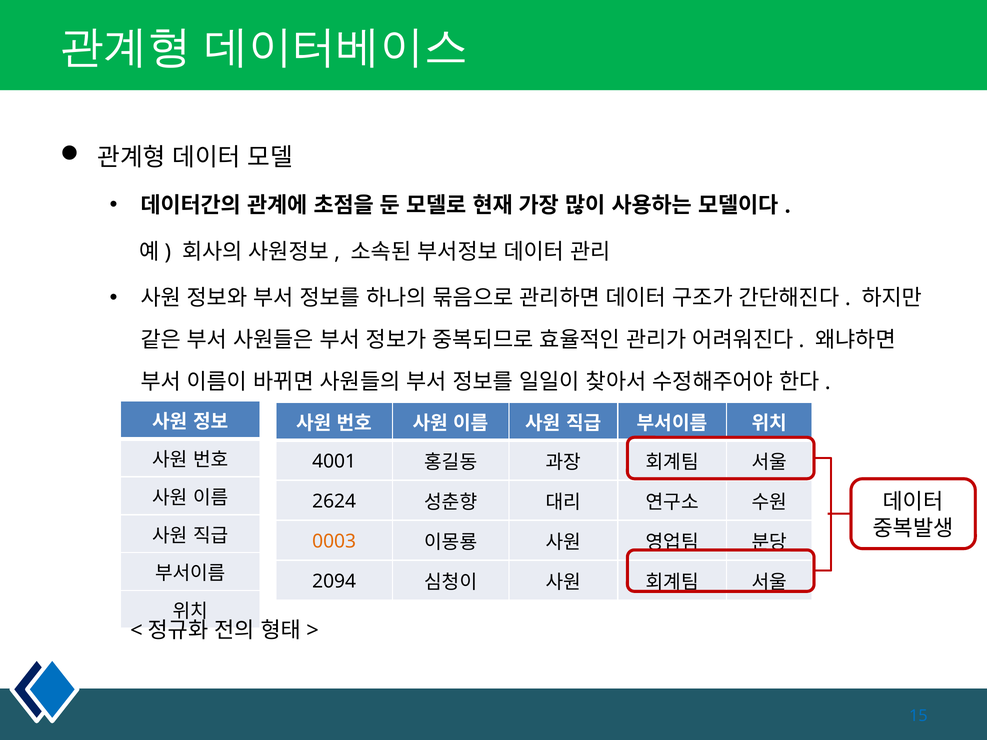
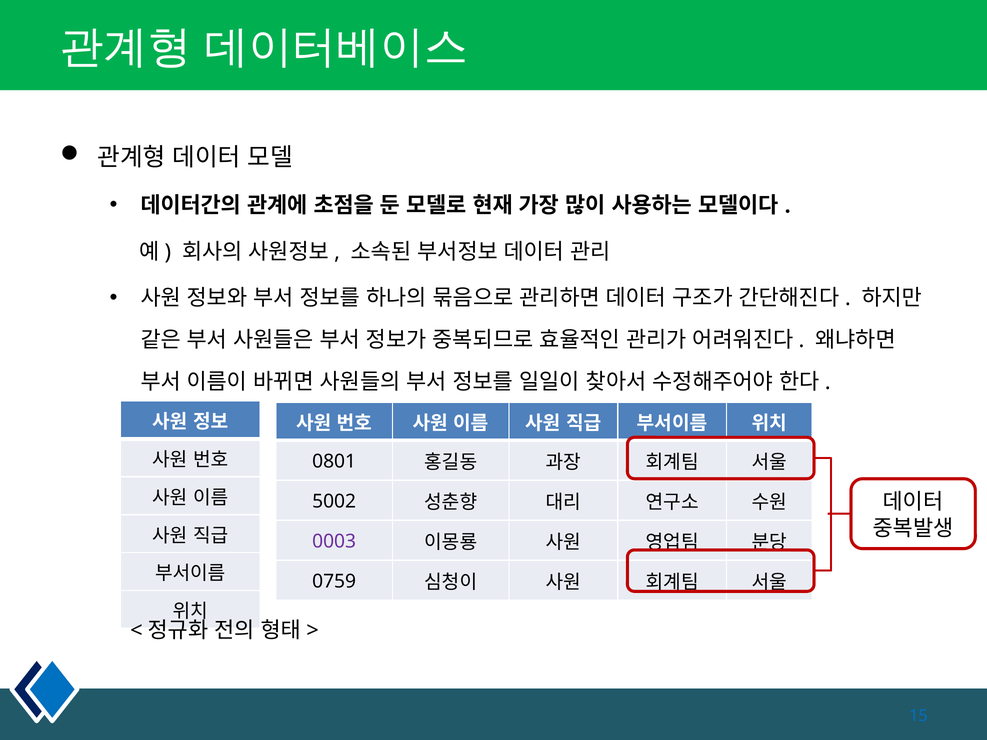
4001: 4001 -> 0801 (334, 462)
2624: 2624 -> 5002 (334, 502)
0003 colour: orange -> purple (334, 542)
2094: 2094 -> 0759 (334, 582)
